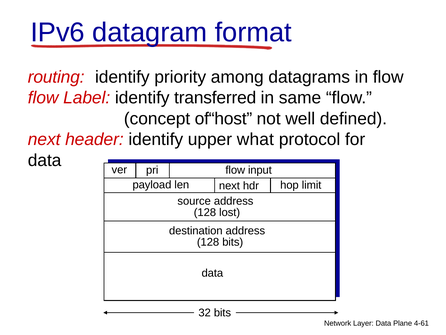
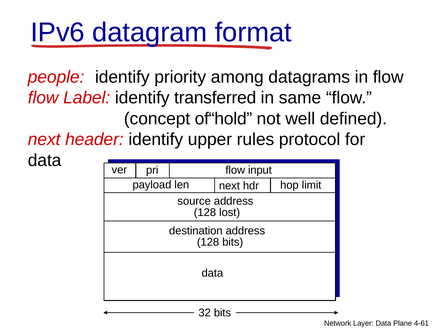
routing: routing -> people (56, 77)
of“host: of“host -> of“hold (223, 118)
what: what -> rules (255, 139)
